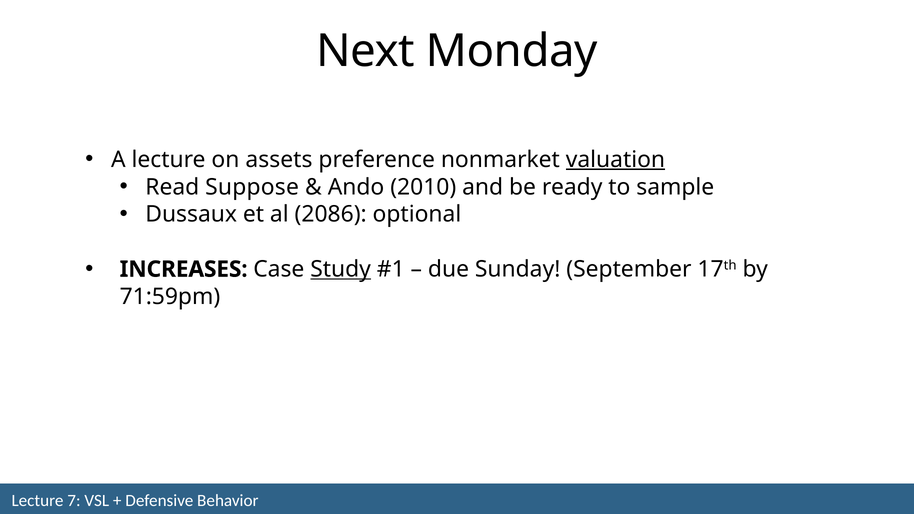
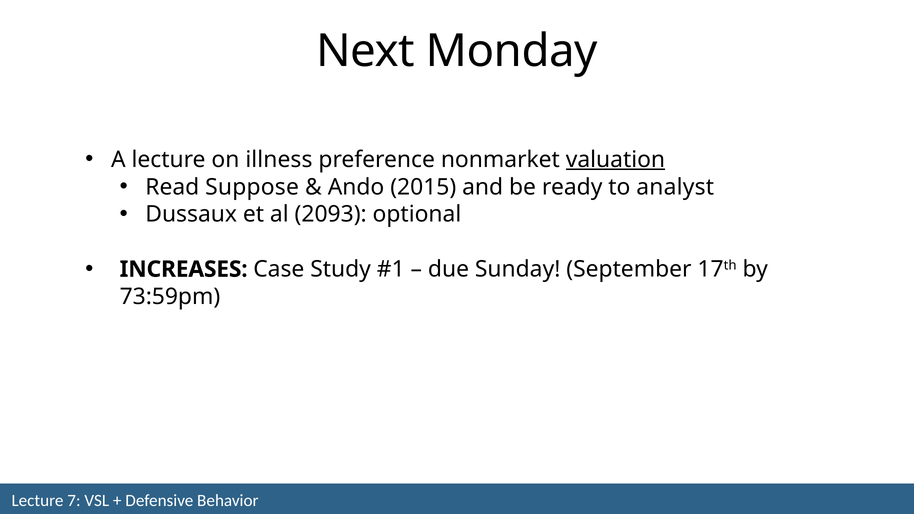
assets: assets -> illness (279, 160)
2010: 2010 -> 2015 (423, 187)
sample: sample -> analyst (675, 187)
2086: 2086 -> 2093 (331, 214)
Study underline: present -> none (341, 269)
71:59pm: 71:59pm -> 73:59pm (170, 297)
